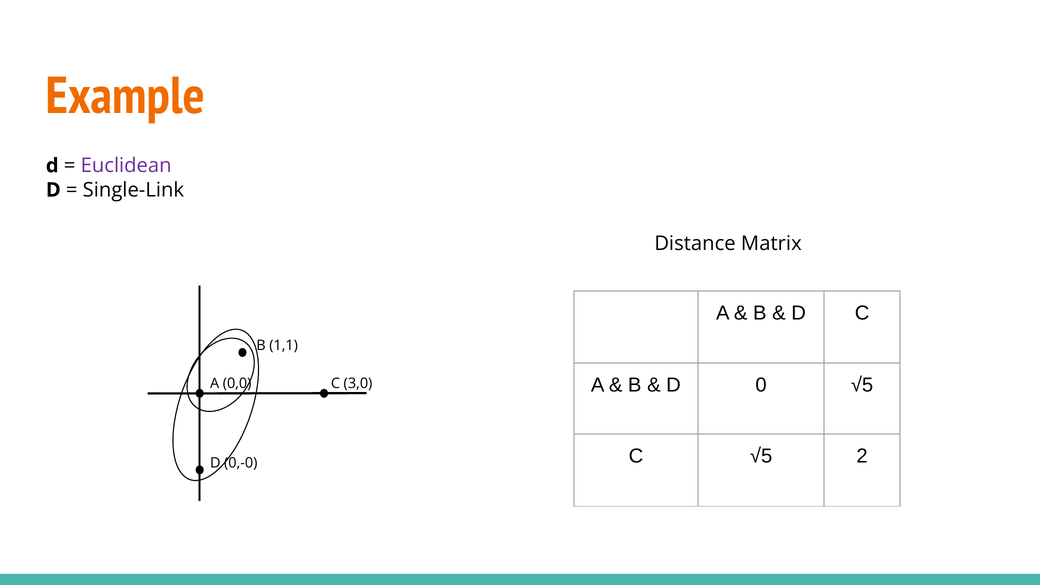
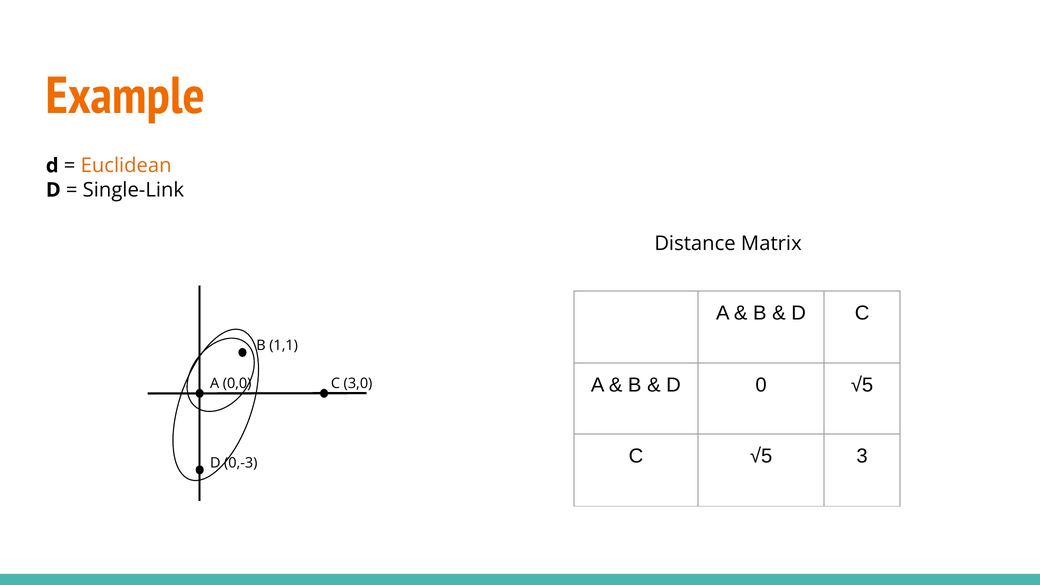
Euclidean colour: purple -> orange (126, 166)
2: 2 -> 3 (862, 456)
0,-0: 0,-0 -> 0,-3 (241, 463)
